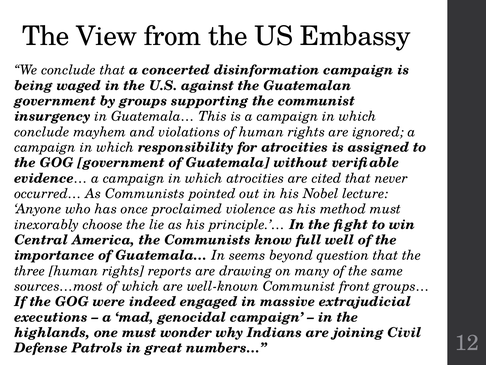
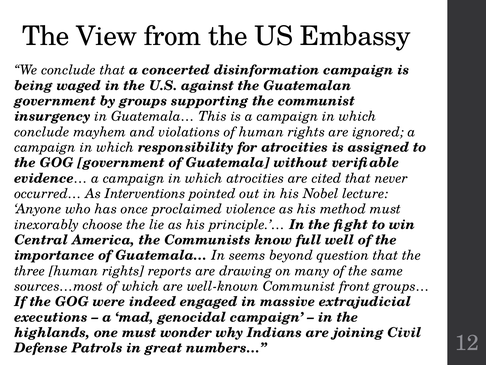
As Communists: Communists -> Interventions (145, 193)
